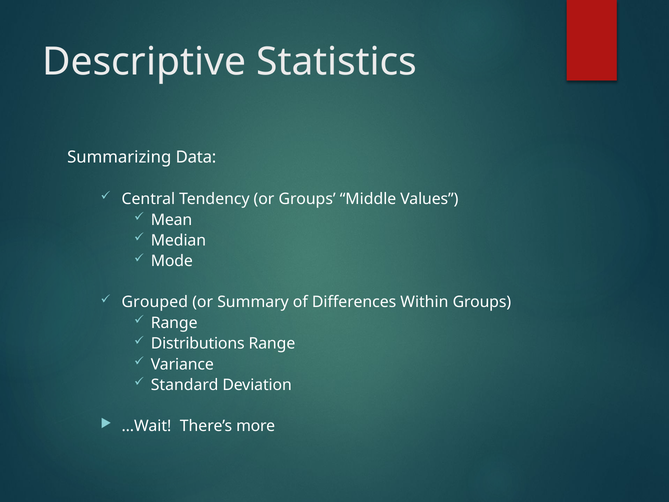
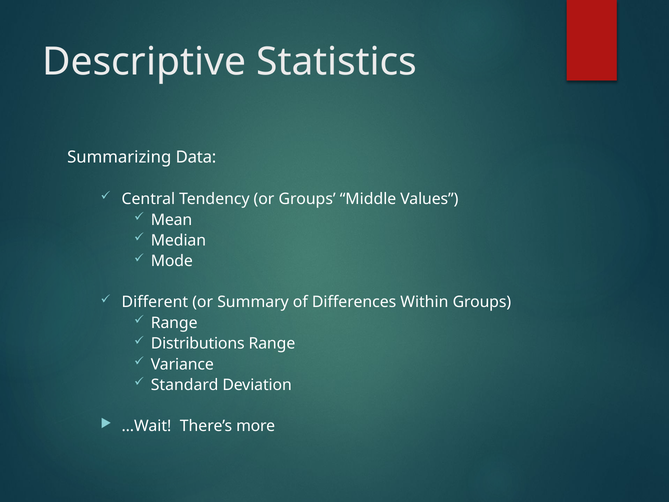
Grouped: Grouped -> Different (155, 302)
